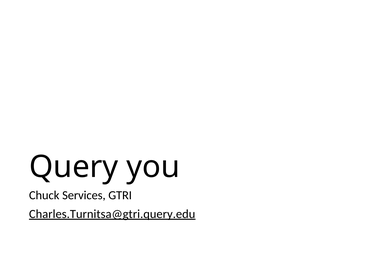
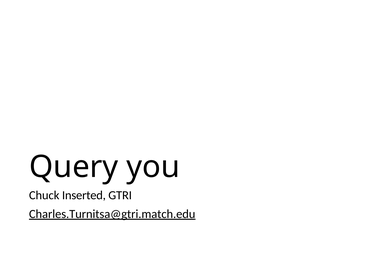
Services: Services -> Inserted (84, 195)
Charles.Turnitsa@gtri.query.edu: Charles.Turnitsa@gtri.query.edu -> Charles.Turnitsa@gtri.match.edu (112, 213)
